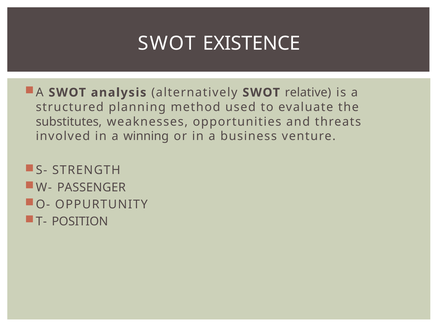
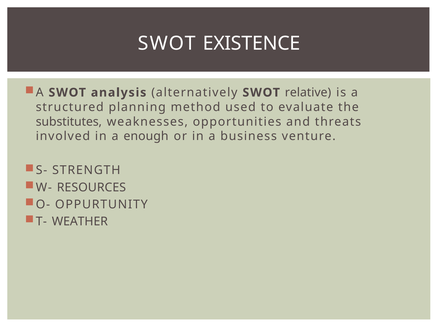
winning: winning -> enough (146, 137)
PASSENGER: PASSENGER -> RESOURCES (91, 188)
POSITION: POSITION -> WEATHER (80, 222)
